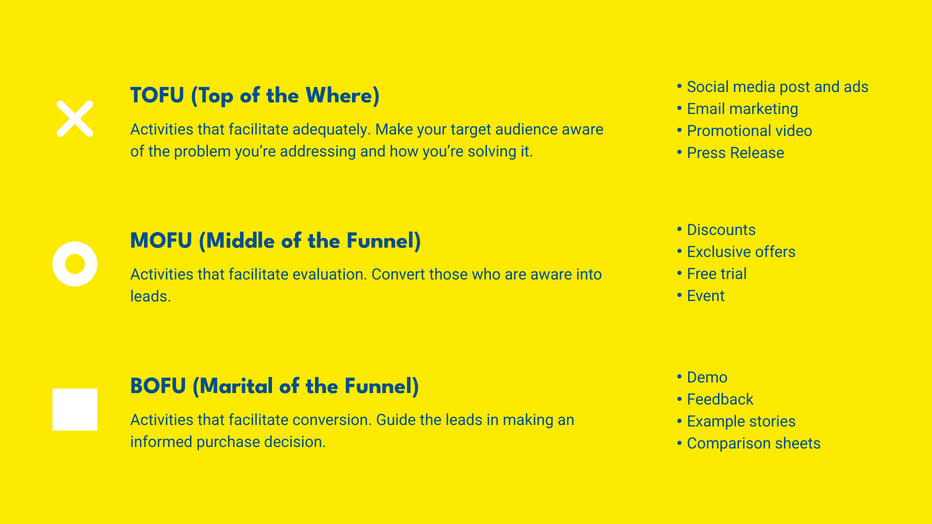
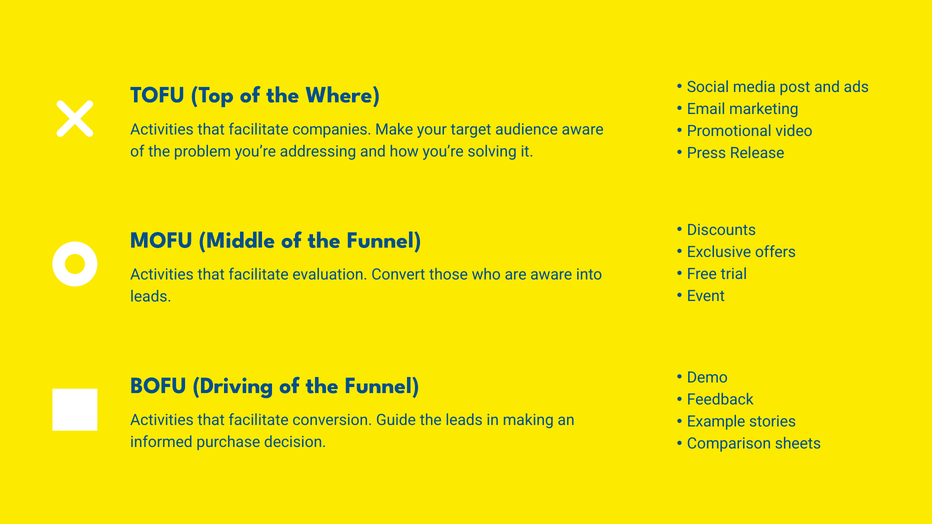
adequately: adequately -> companies (332, 129)
Marital: Marital -> Driving (233, 386)
